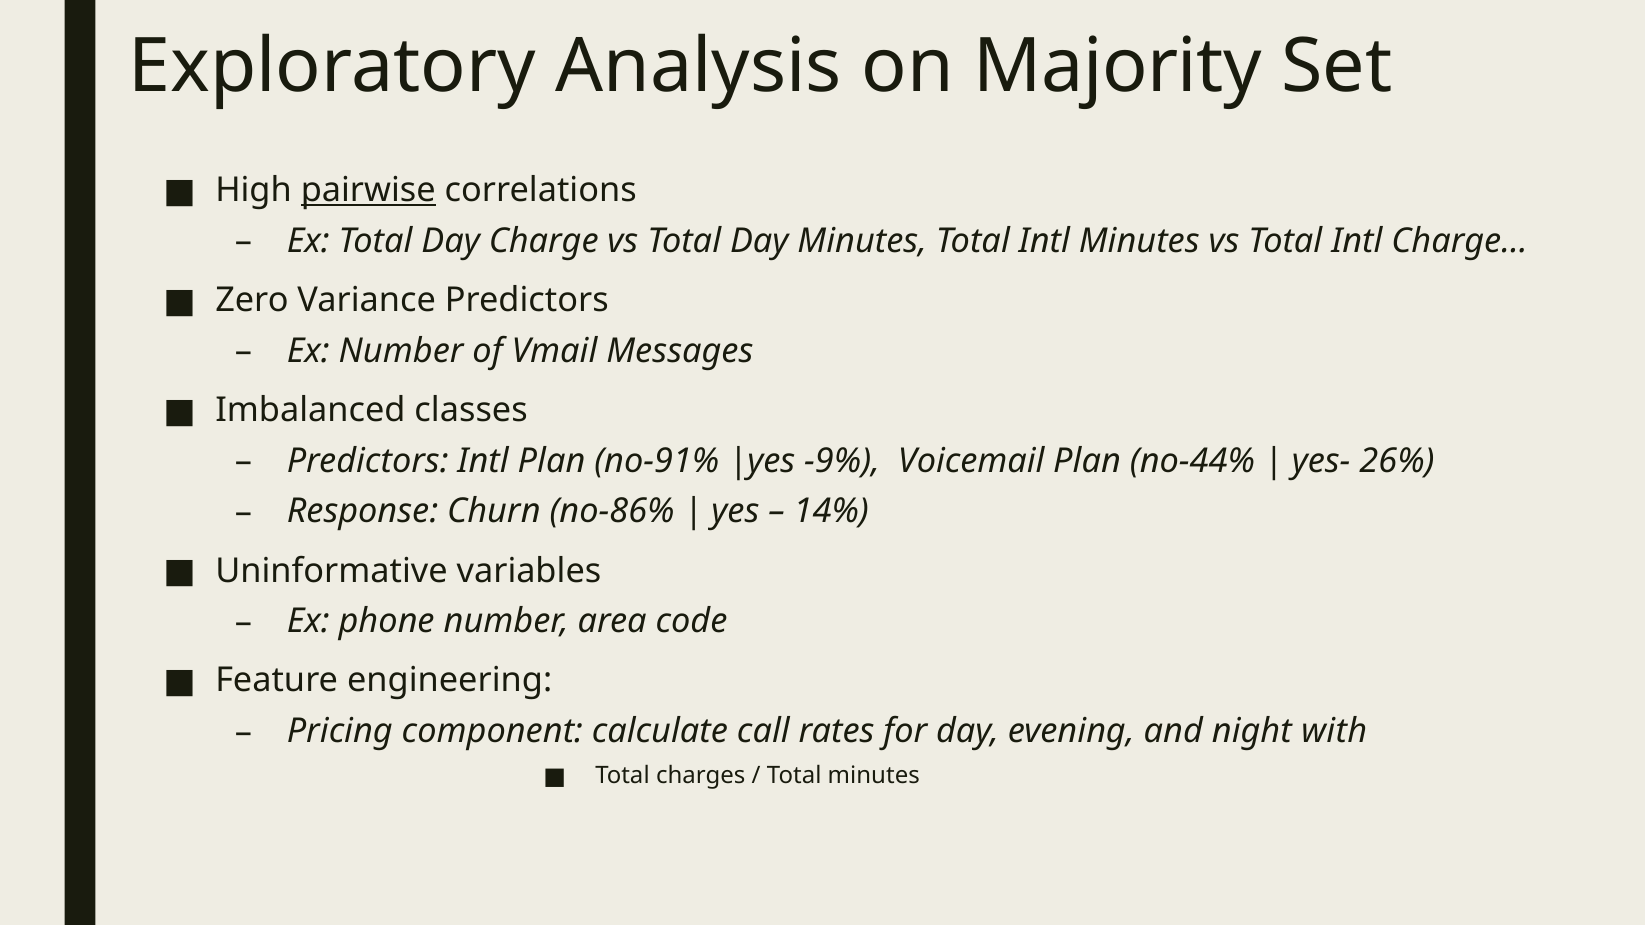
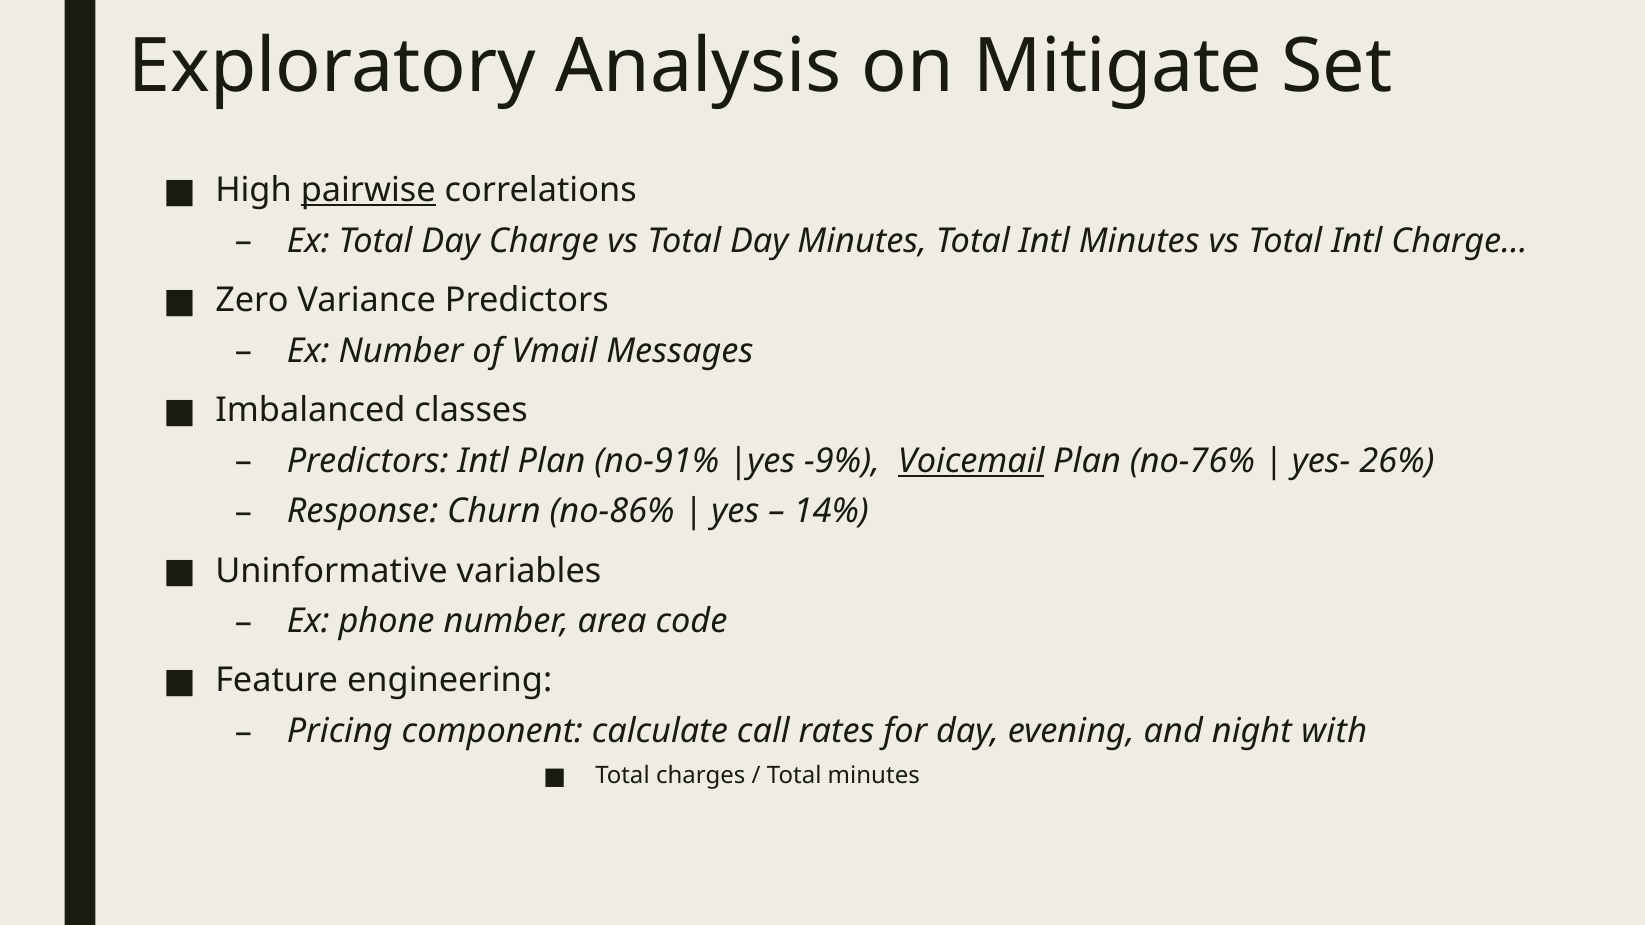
Majority: Majority -> Mitigate (1118, 67)
Voicemail underline: none -> present (971, 461)
no-44%: no-44% -> no-76% (1192, 461)
